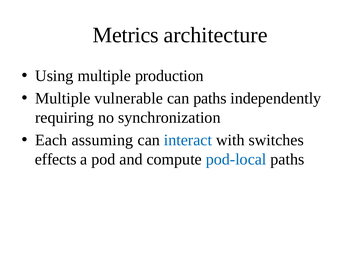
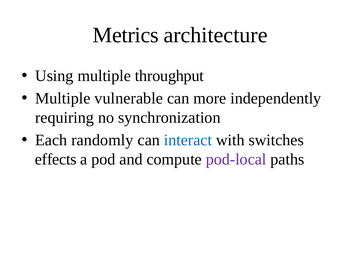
production: production -> throughput (169, 76)
can paths: paths -> more (210, 98)
assuming: assuming -> randomly (102, 140)
pod-local colour: blue -> purple (236, 159)
